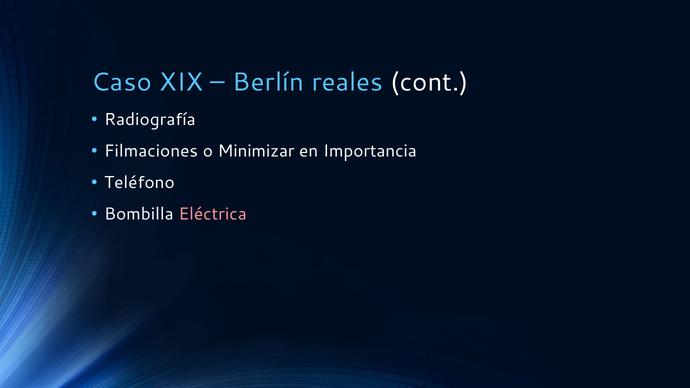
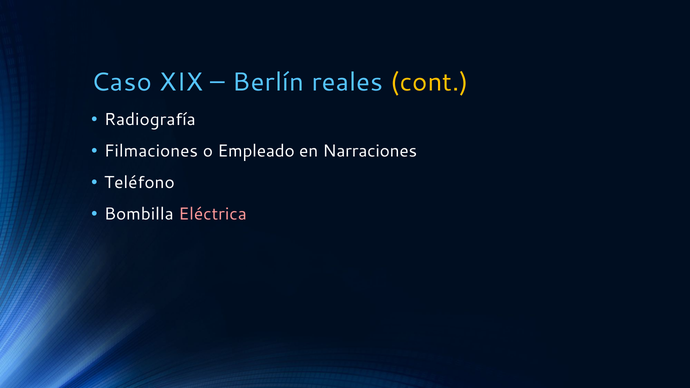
cont colour: white -> yellow (429, 82)
Minimizar: Minimizar -> Empleado (256, 151)
Importancia: Importancia -> Narraciones (370, 151)
